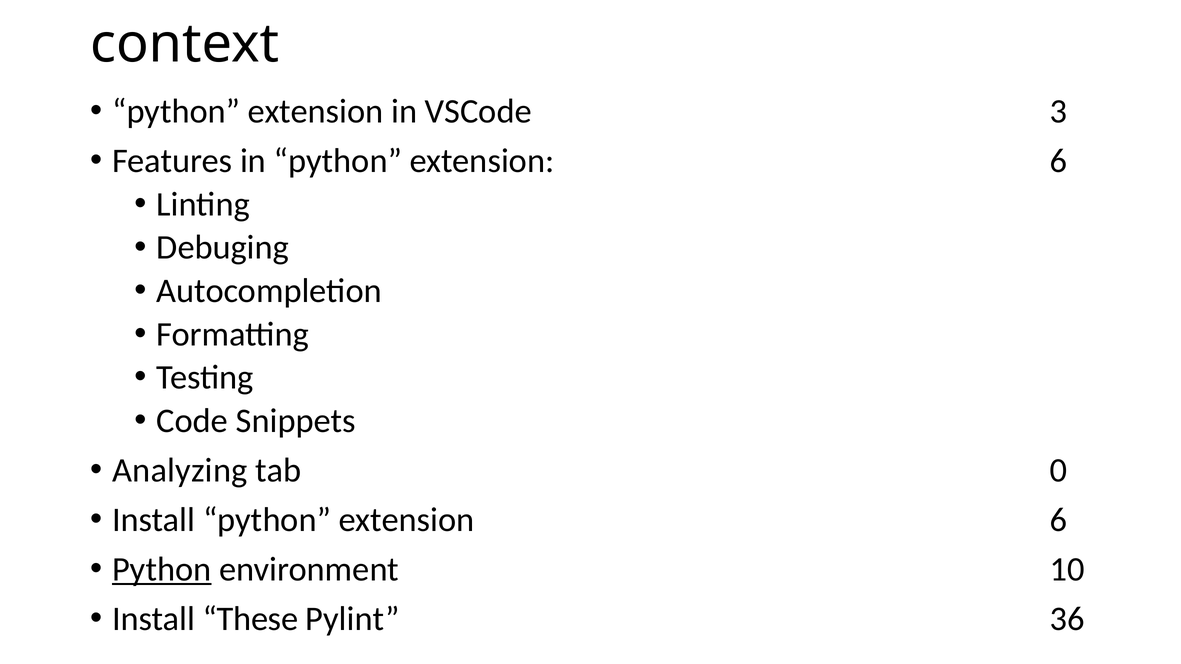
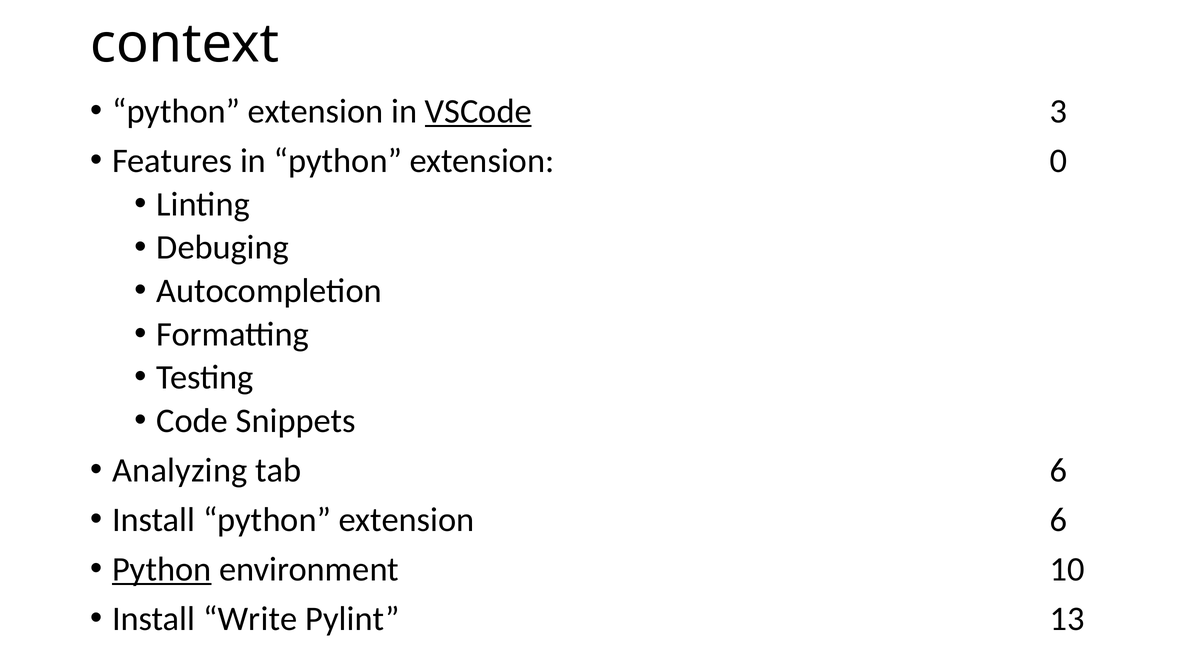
VSCode underline: none -> present (478, 111)
in python extension 6: 6 -> 0 (1059, 161)
tab 0: 0 -> 6 (1059, 471)
These: These -> Write (250, 619)
36: 36 -> 13 (1067, 619)
